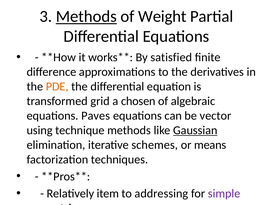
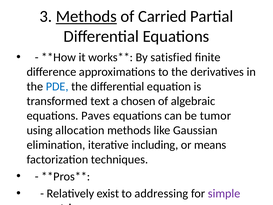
Weight: Weight -> Carried (162, 16)
PDE colour: orange -> blue (57, 86)
grid: grid -> text (100, 101)
vector: vector -> tumor (215, 116)
technique: technique -> allocation (80, 130)
Gaussian underline: present -> none (195, 130)
schemes: schemes -> including (155, 145)
item: item -> exist (108, 193)
